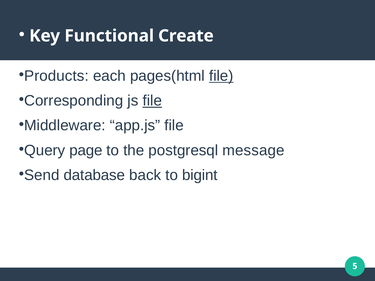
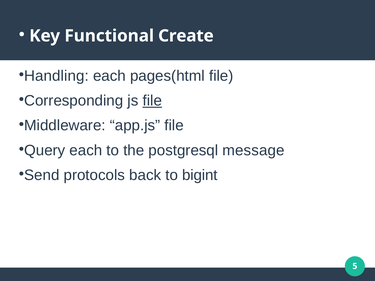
Products: Products -> Handling (56, 76)
file underline: present -> none (221, 76)
Query page: page -> each (86, 150)
database: database -> protocols (94, 175)
